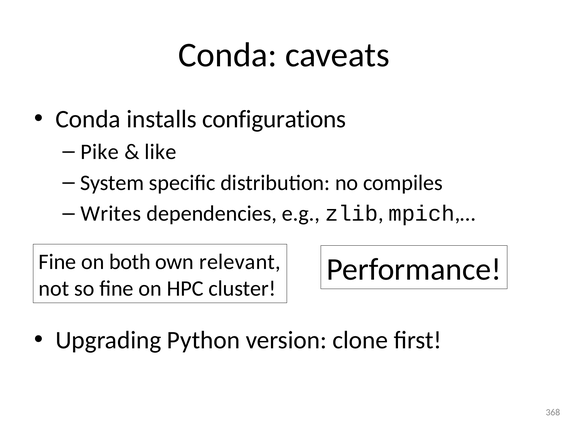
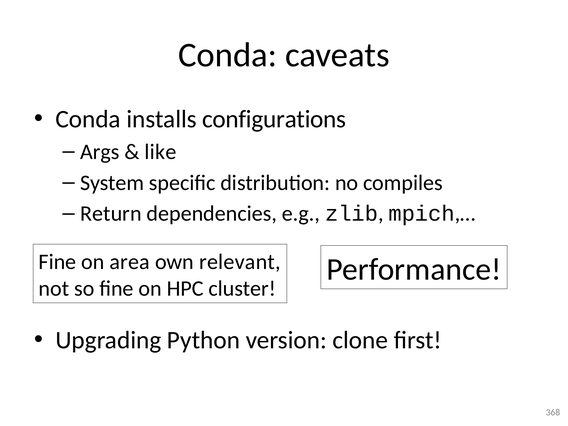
Pike: Pike -> Args (100, 152)
Writes: Writes -> Return (111, 214)
both: both -> area (130, 262)
